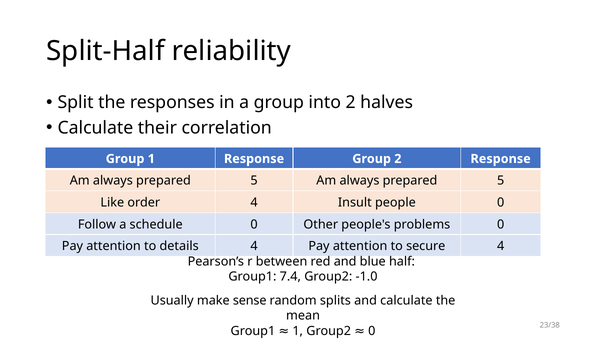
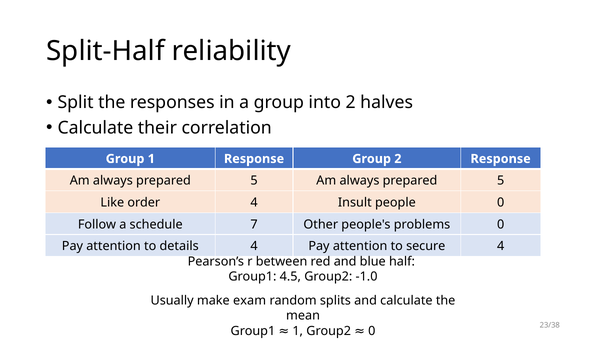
schedule 0: 0 -> 7 (254, 224)
7.4: 7.4 -> 4.5 (290, 277)
sense: sense -> exam (250, 300)
